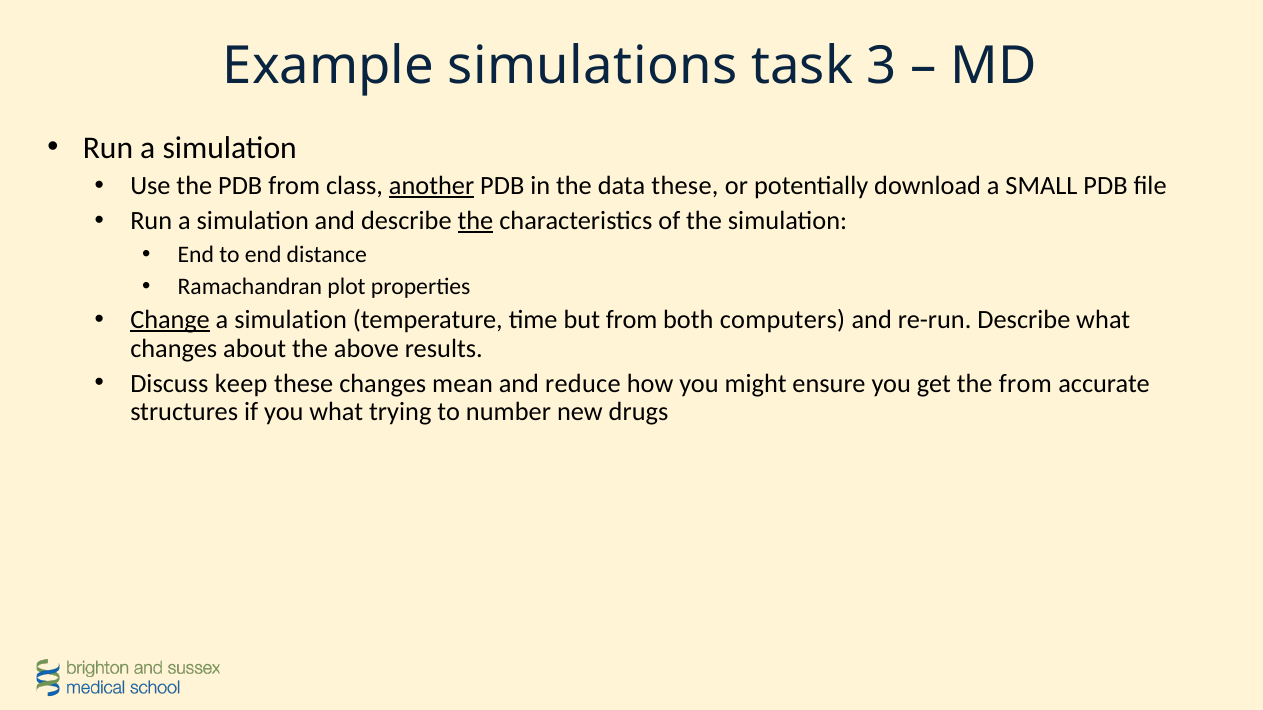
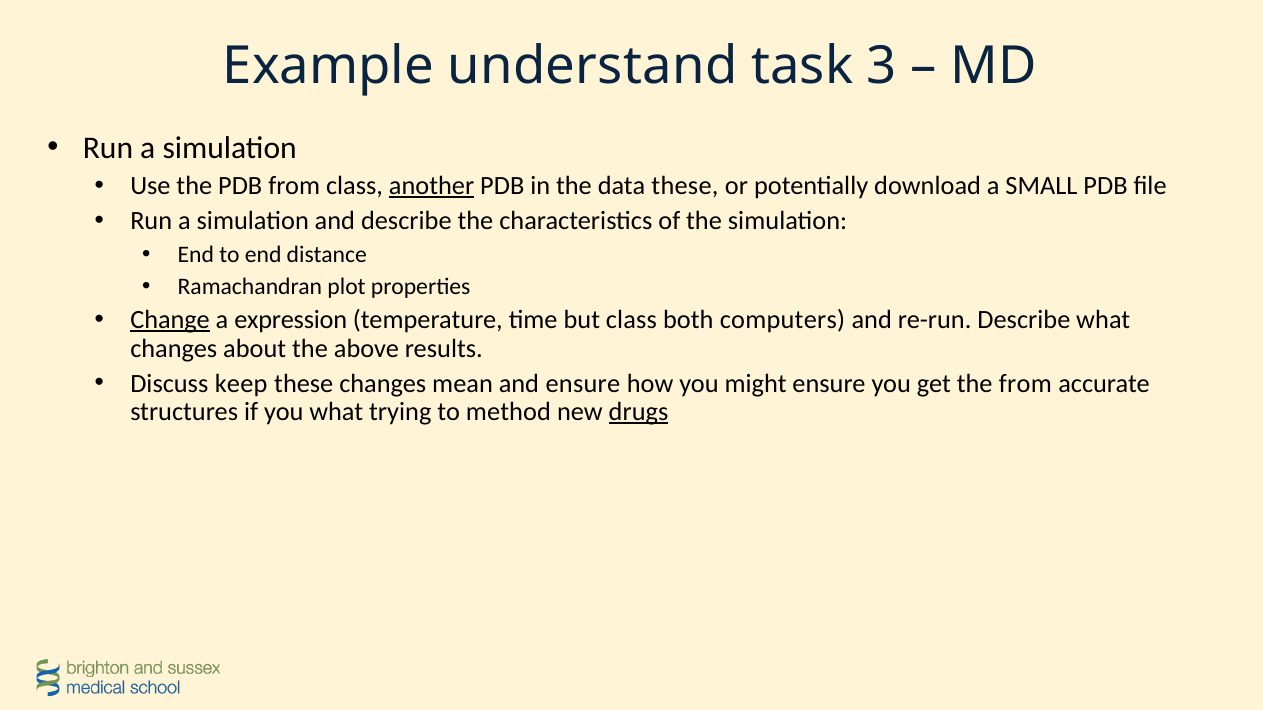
simulations: simulations -> understand (593, 66)
the underline: present -> none (475, 221)
simulation: simulation -> expression (291, 320)
but from: from -> class (631, 320)
and reduce: reduce -> ensure (583, 384)
number: number -> method (508, 412)
drugs underline: none -> present (639, 412)
